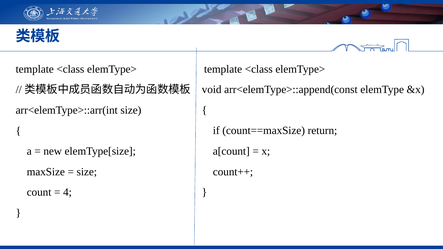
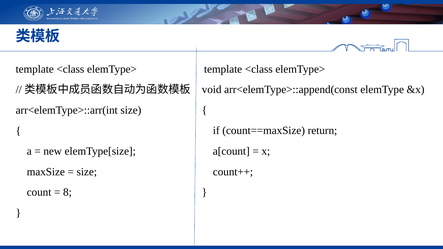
4: 4 -> 8 (67, 192)
